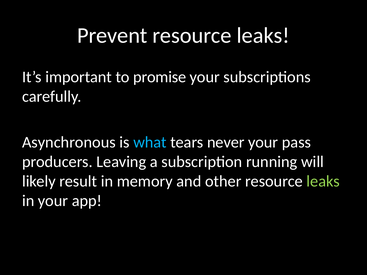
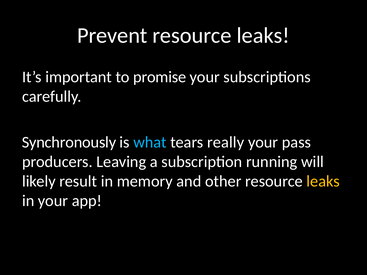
Asynchronous: Asynchronous -> Synchronously (69, 142)
never: never -> really (226, 142)
leaks colour: light green -> yellow (323, 181)
